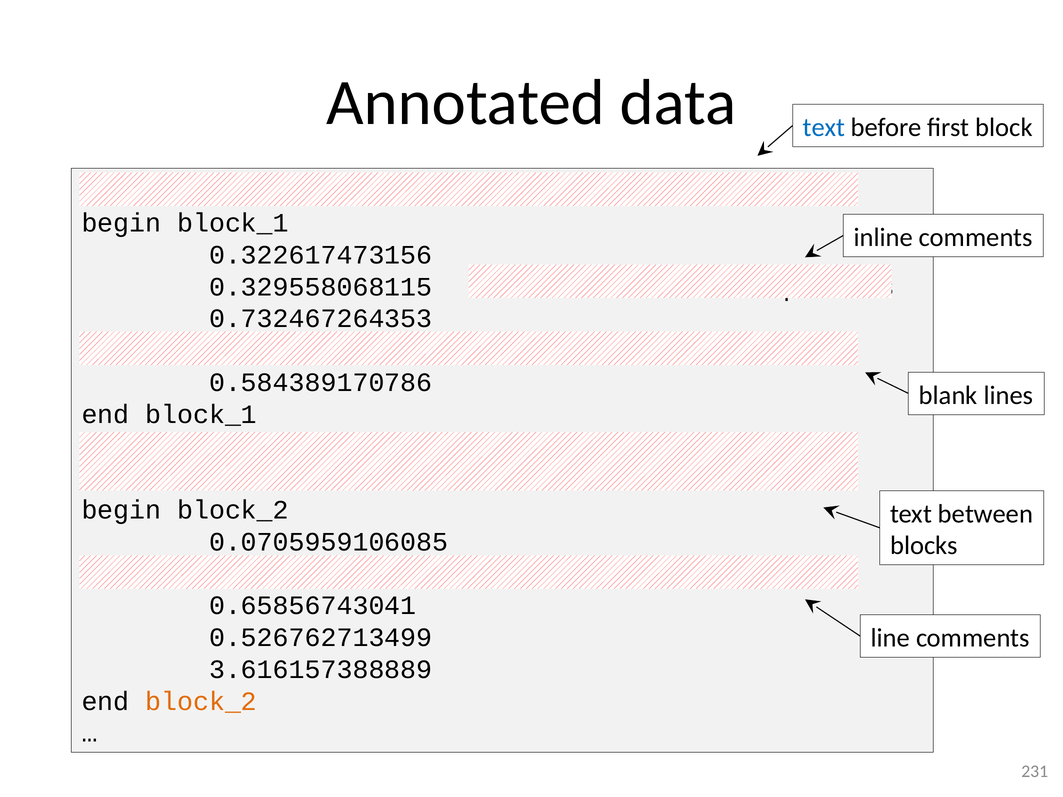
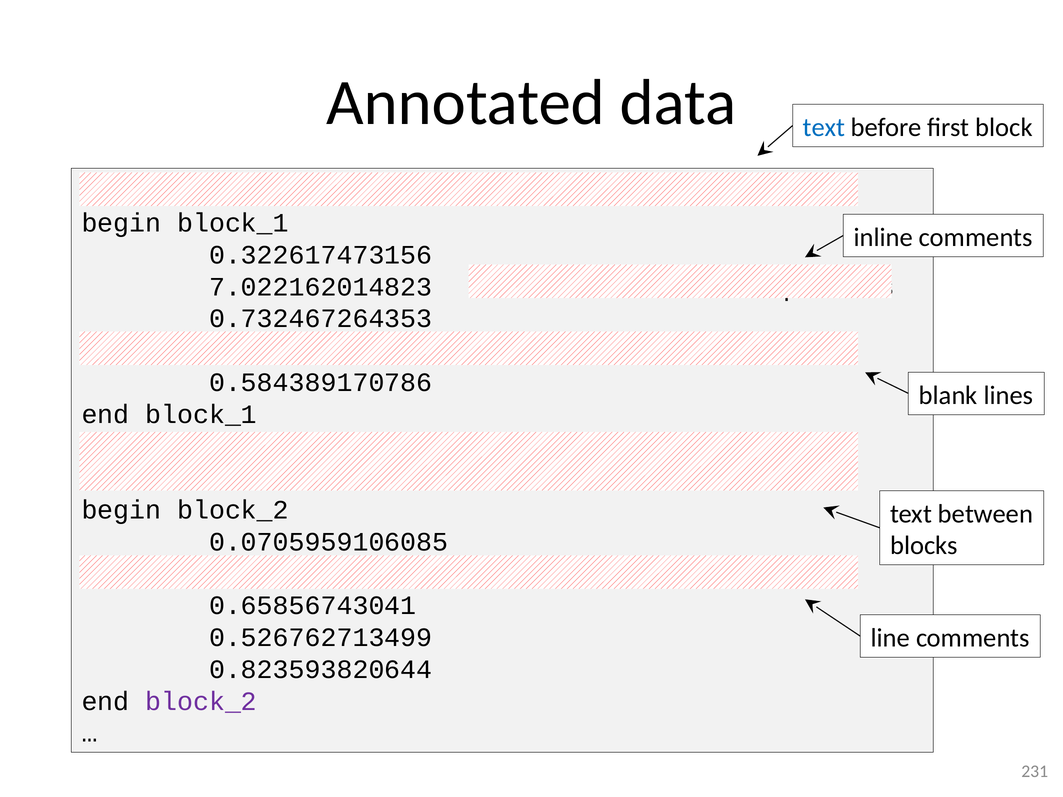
0.329558068115: 0.329558068115 -> 7.022162014823 (321, 287)
3.616157388889: 3.616157388889 -> 0.823593820644 (321, 670)
block_2 colour: orange -> purple (201, 701)
